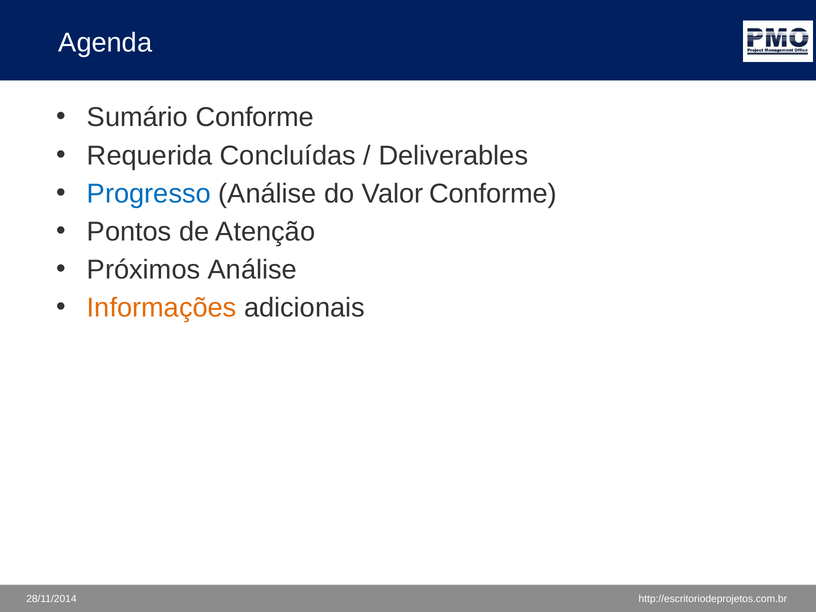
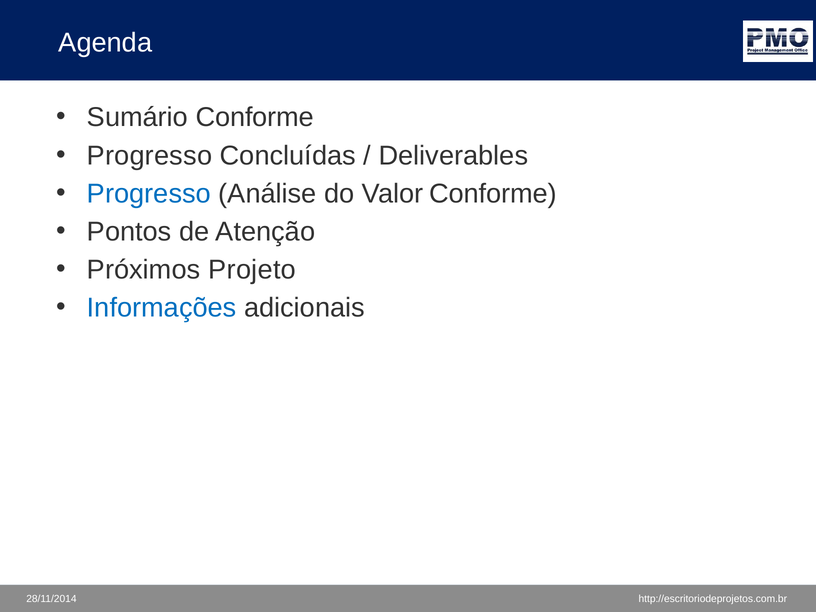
Requerida: Requerida -> Progresso (150, 156)
Próximos Análise: Análise -> Projeto (252, 270)
Informações colour: orange -> blue (162, 308)
